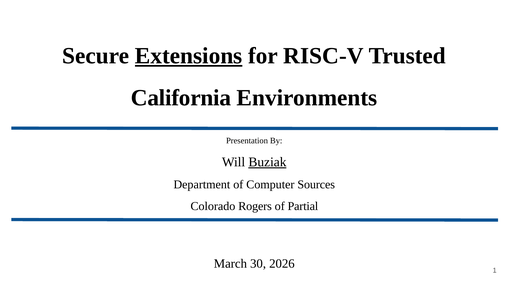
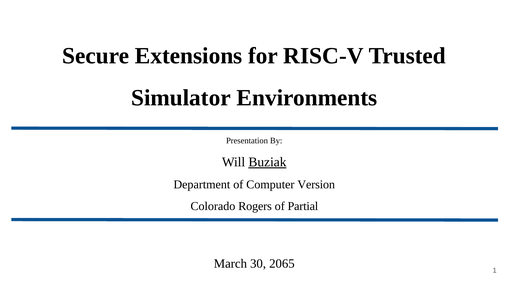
Extensions underline: present -> none (189, 56)
California: California -> Simulator (181, 98)
Sources: Sources -> Version (316, 185)
2026: 2026 -> 2065 (282, 264)
